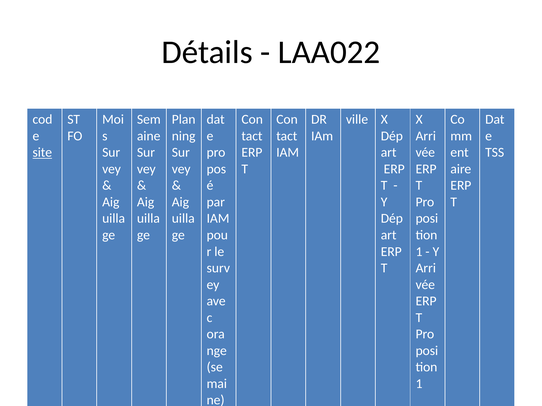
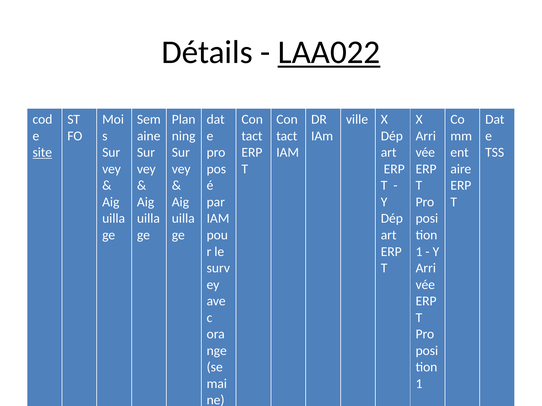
LAA022 underline: none -> present (329, 52)
